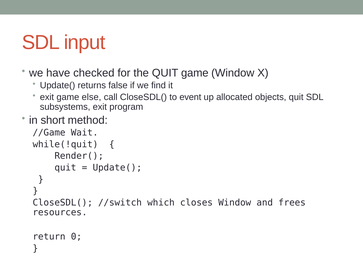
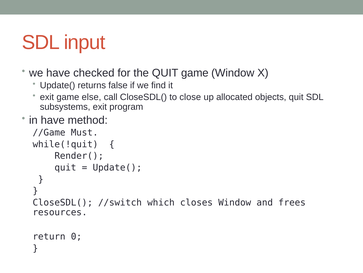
event: event -> close (190, 97)
in short: short -> have (53, 120)
Wait: Wait -> Must (85, 132)
